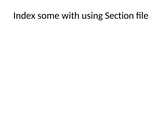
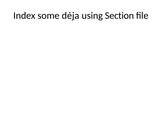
with: with -> déja (71, 16)
